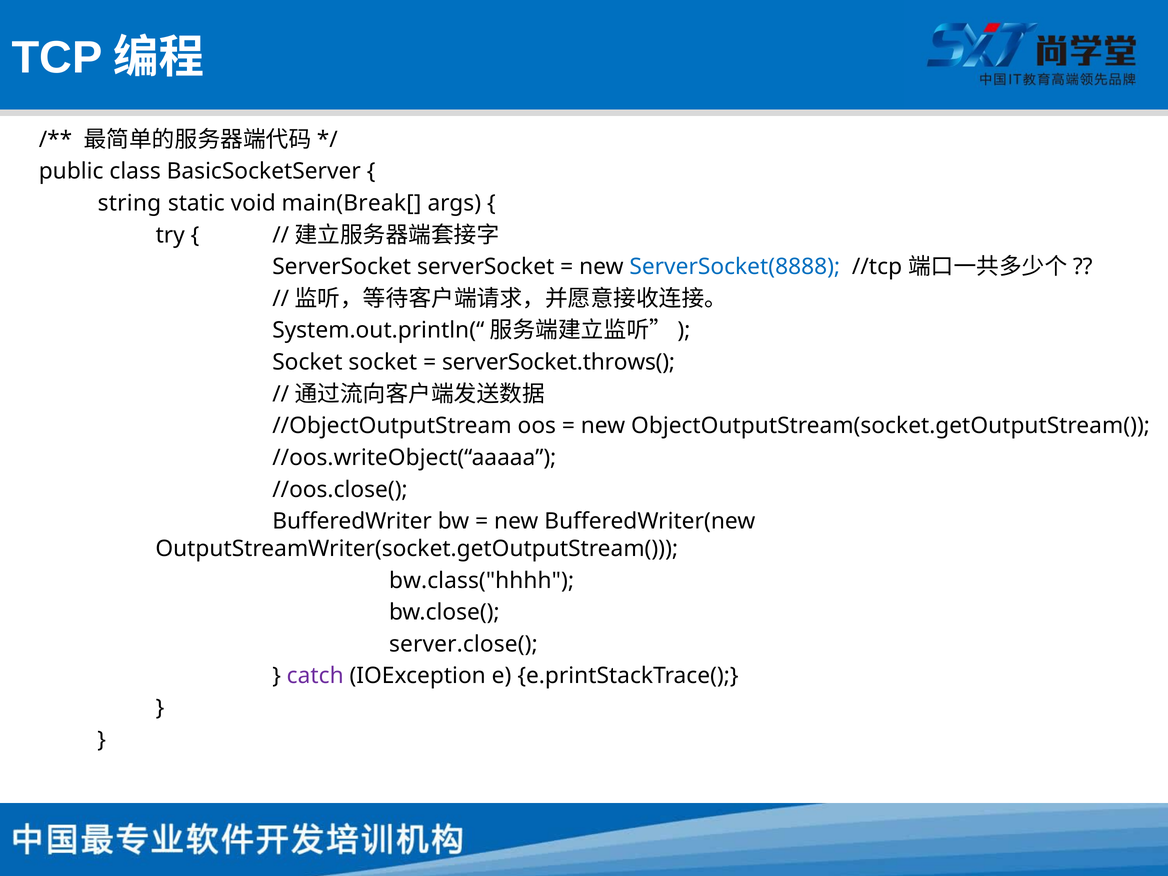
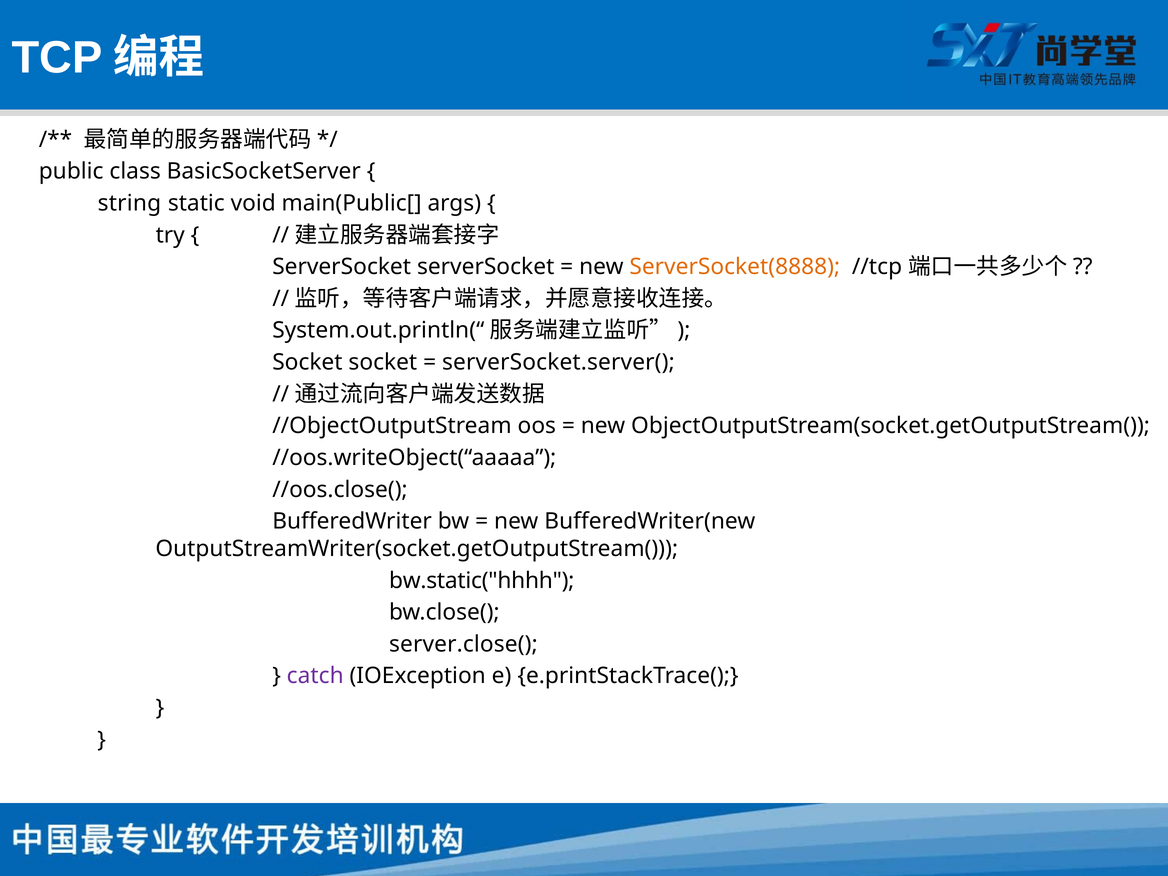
main(Break[: main(Break[ -> main(Public[ (352, 203)
ServerSocket(8888 colour: blue -> orange (735, 267)
serverSocket.throws(: serverSocket.throws( -> serverSocket.server( (558, 362)
bw.class("hhhh: bw.class("hhhh -> bw.static("hhhh (482, 581)
